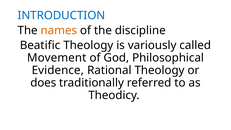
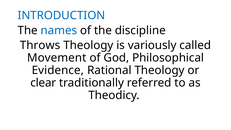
names colour: orange -> blue (59, 30)
Beatific: Beatific -> Throws (40, 45)
does: does -> clear (43, 83)
